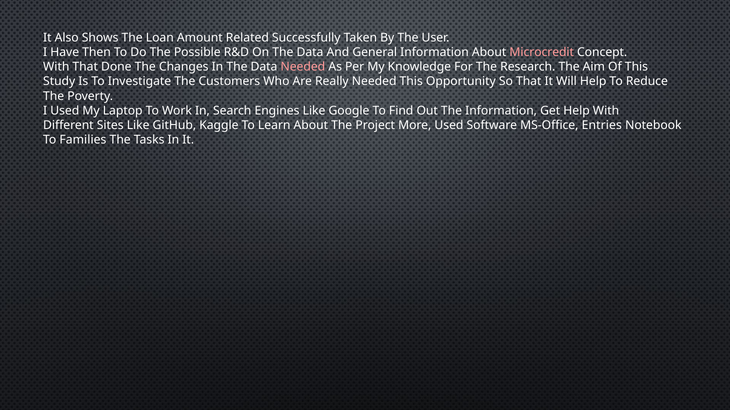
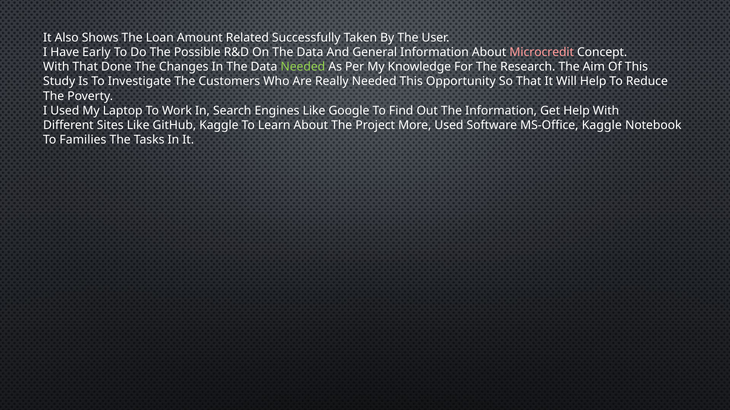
Then: Then -> Early (96, 52)
Needed colour: pink -> light green (303, 67)
MS-Office Entries: Entries -> Kaggle (602, 125)
